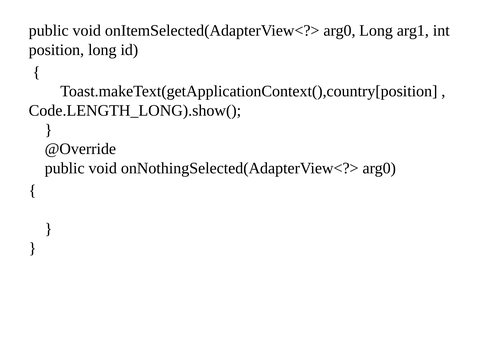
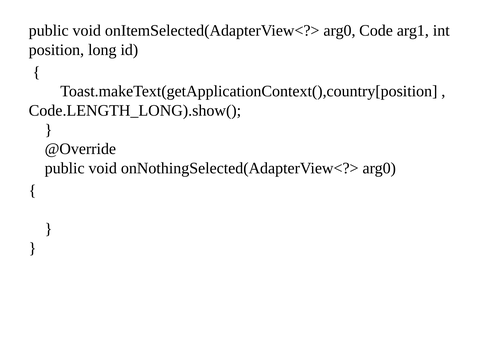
arg0 Long: Long -> Code (376, 31)
